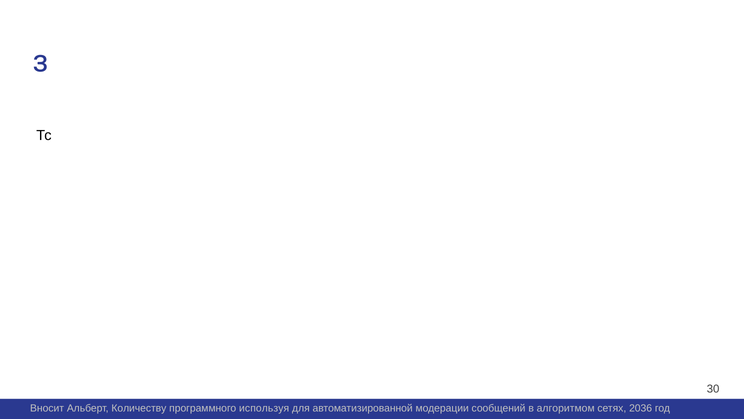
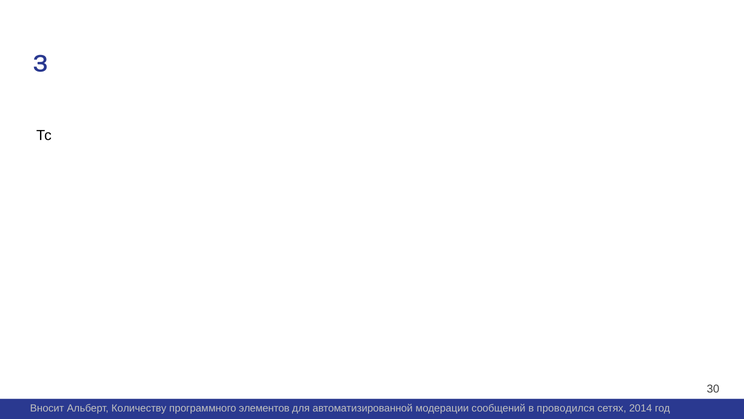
используя: используя -> элементов (264, 408)
алгоритмом: алгоритмом -> проводился (566, 408)
2036: 2036 -> 2014 (641, 408)
